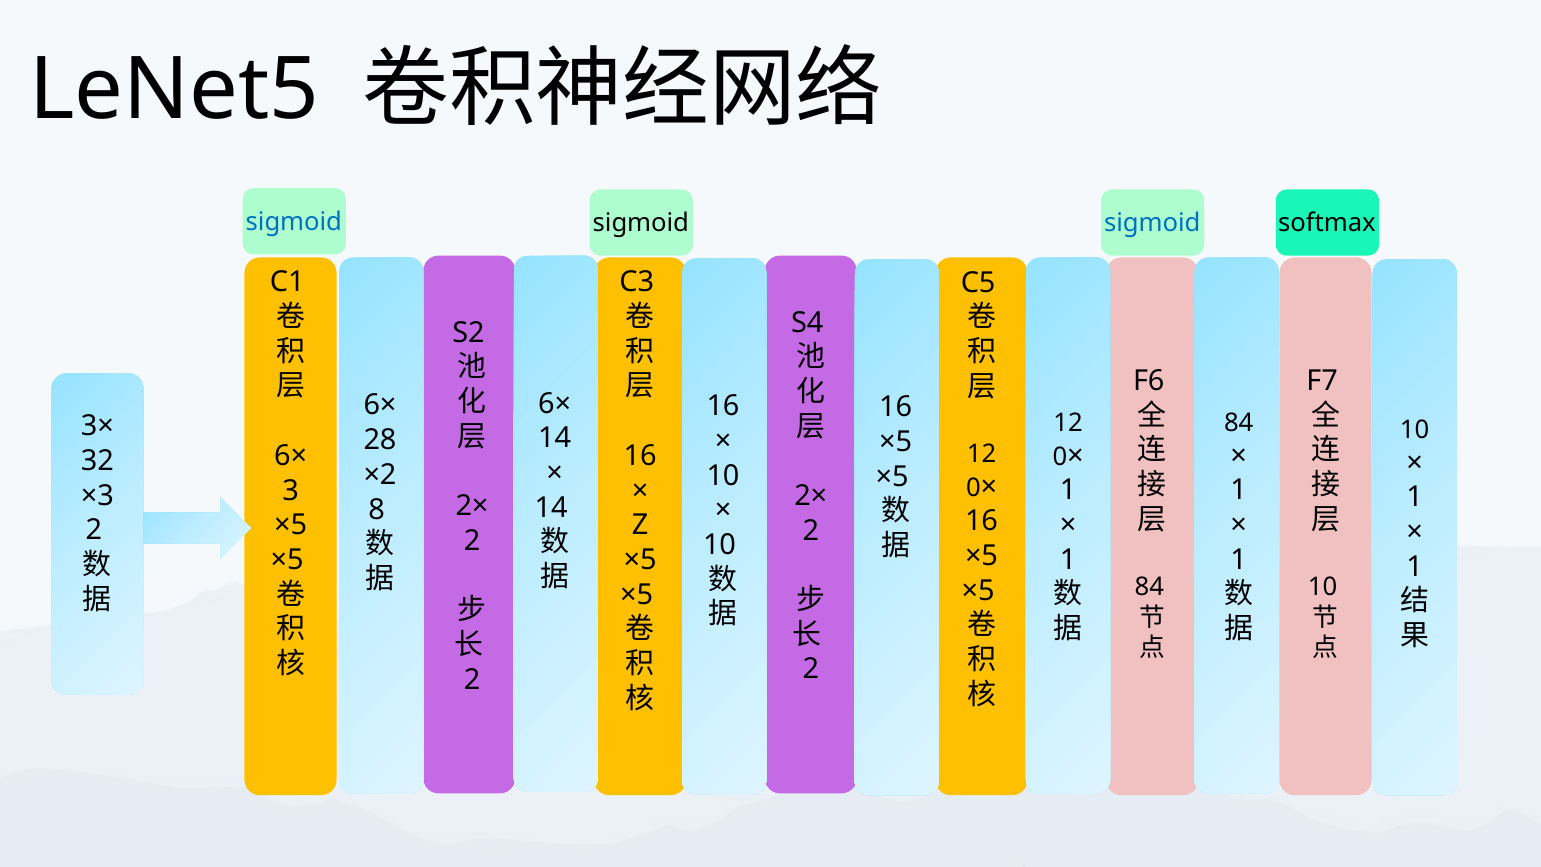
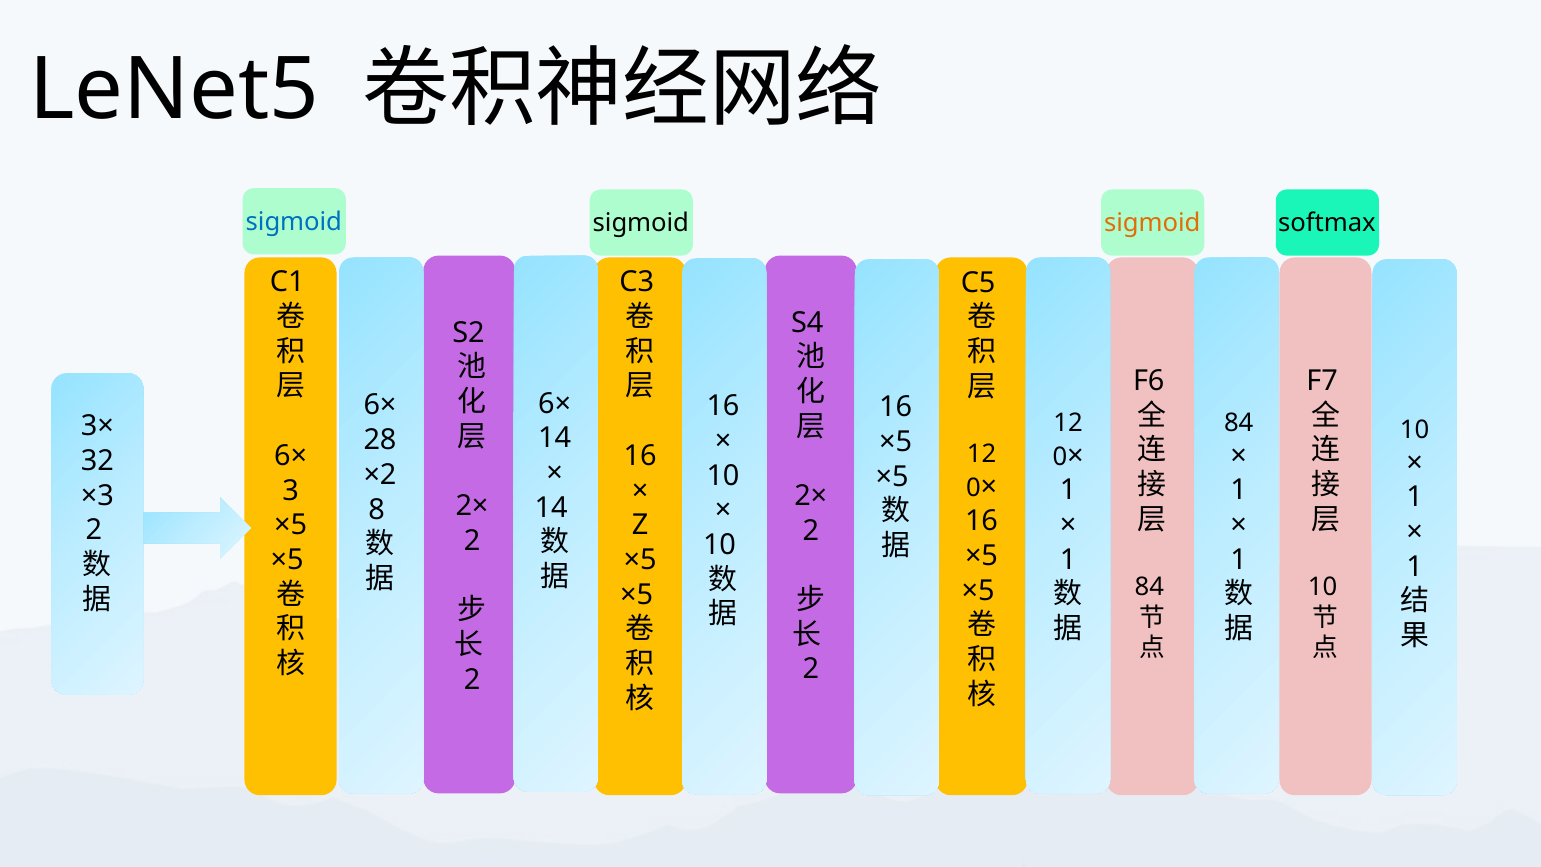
sigmoid colour: blue -> orange (1152, 223)
